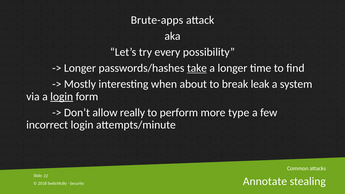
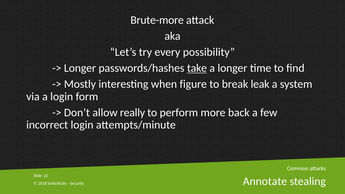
Brute-apps: Brute-apps -> Brute-more (157, 20)
about: about -> figure (193, 84)
login underline: present -> none (62, 97)
type: type -> back (239, 113)
